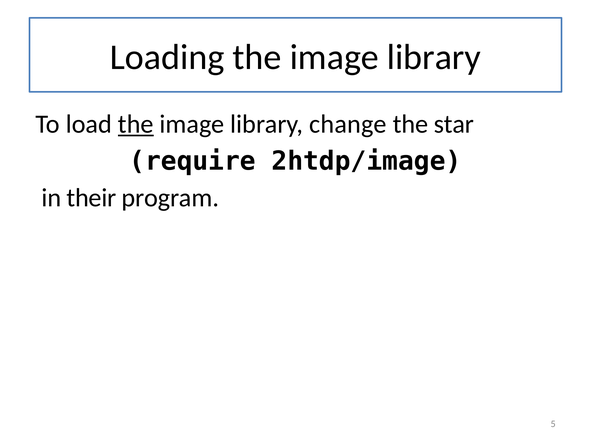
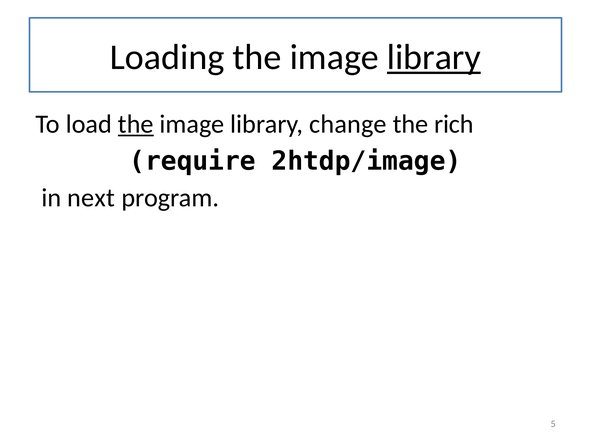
library underline: none -> present (434, 57)
star: star -> rich (454, 124)
their: their -> next (91, 198)
